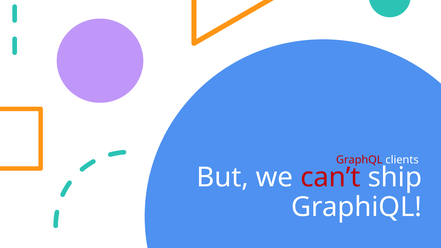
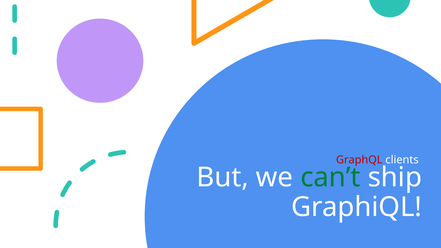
can’t colour: red -> green (330, 177)
